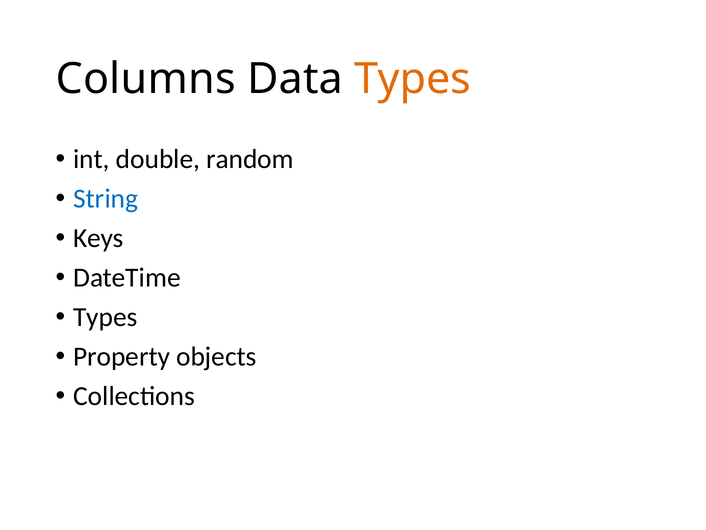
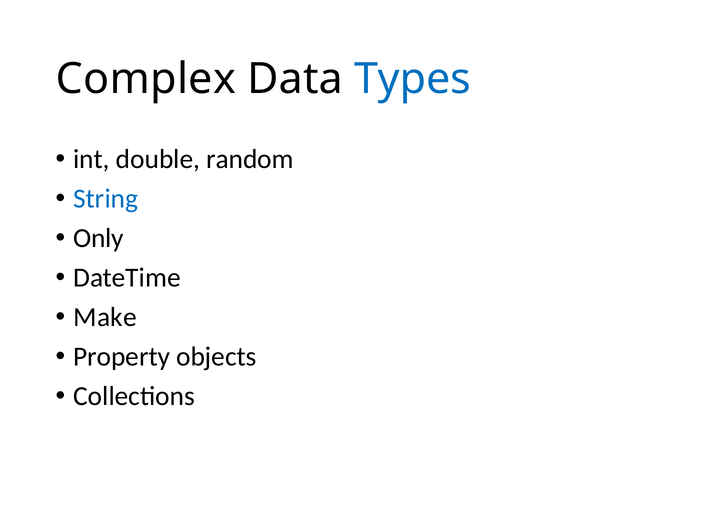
Columns: Columns -> Complex (146, 79)
Types colour: orange -> blue (412, 79)
Keys: Keys -> Only (98, 238)
Types: Types -> Make (105, 317)
